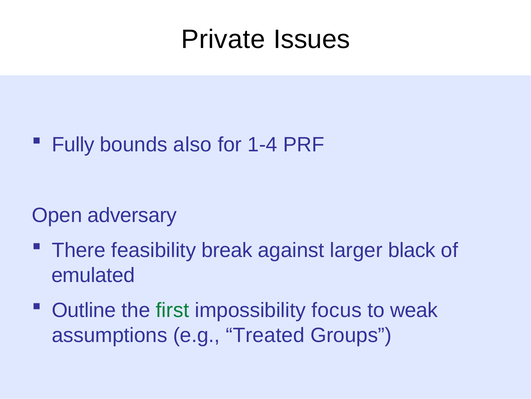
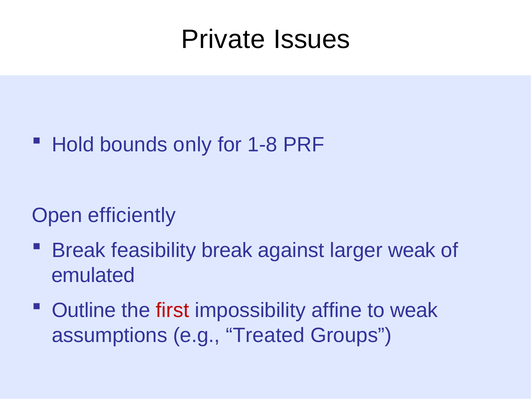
Fully: Fully -> Hold (73, 145)
also: also -> only (193, 145)
1-4: 1-4 -> 1-8 (262, 145)
adversary: adversary -> efficiently (132, 215)
There: There -> Break (79, 250)
larger black: black -> weak (412, 250)
first colour: green -> red (173, 310)
focus: focus -> affine (337, 310)
